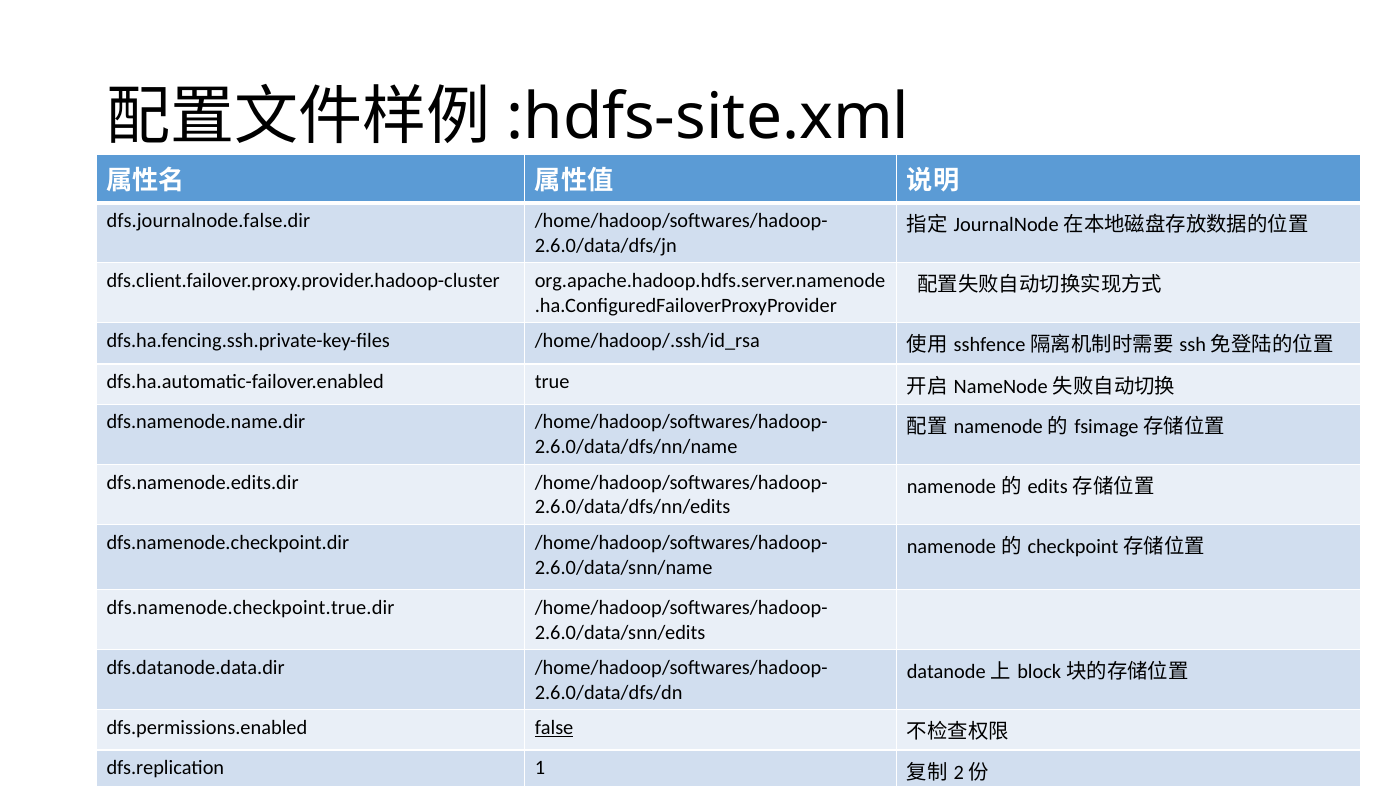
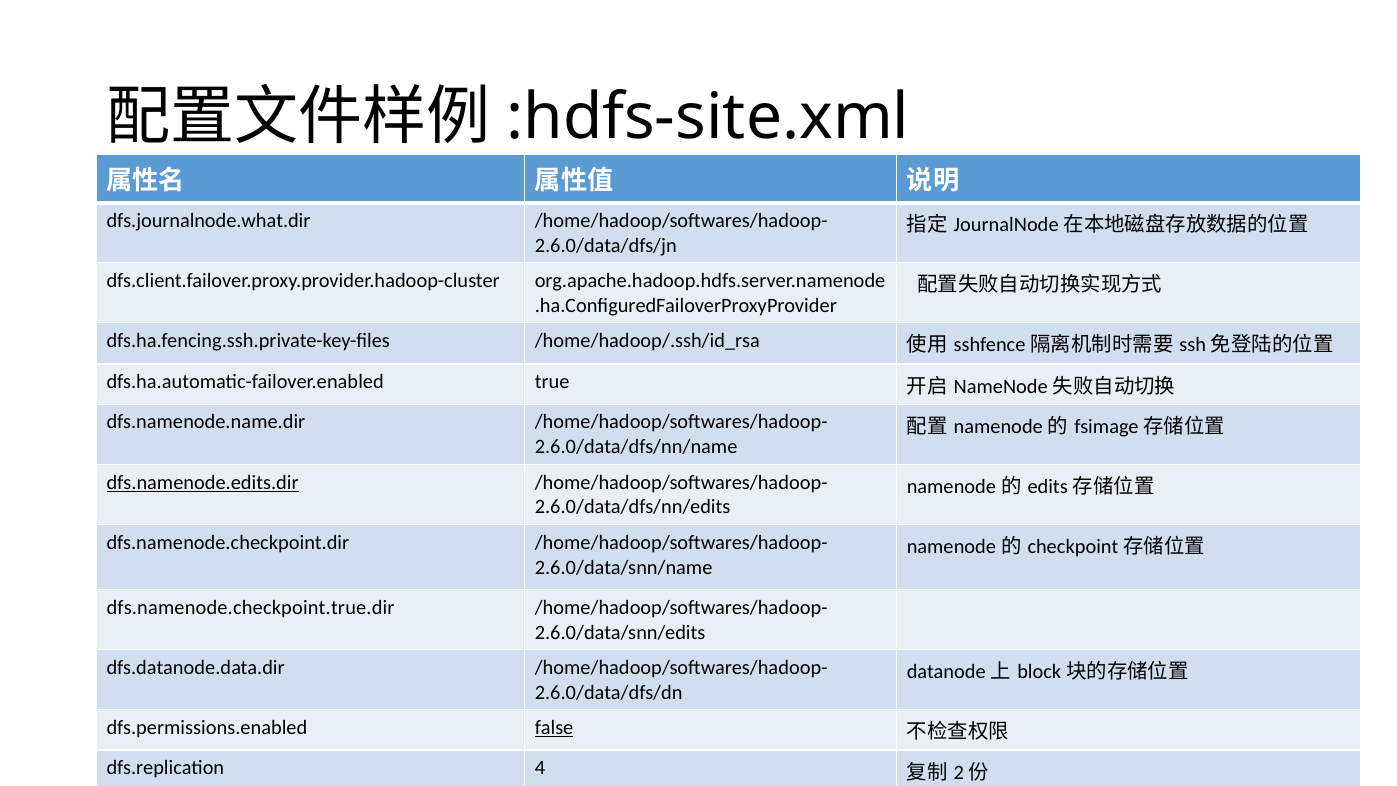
dfs.journalnode.false.dir: dfs.journalnode.false.dir -> dfs.journalnode.what.dir (208, 220)
dfs.namenode.edits.dir underline: none -> present (203, 482)
1: 1 -> 4 (540, 768)
